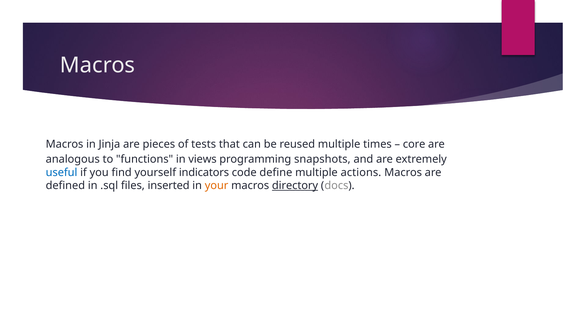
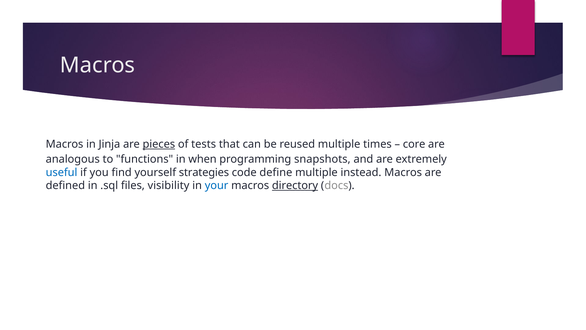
pieces underline: none -> present (159, 144)
views: views -> when (202, 159)
indicators: indicators -> strategies (204, 172)
actions: actions -> instead (361, 172)
inserted: inserted -> visibility (169, 185)
your colour: orange -> blue (217, 185)
